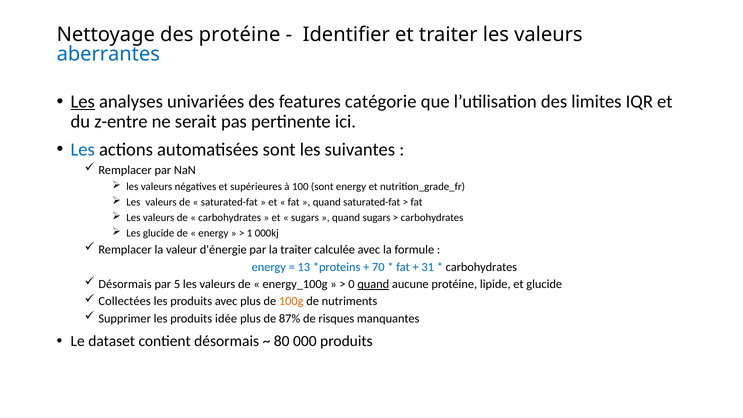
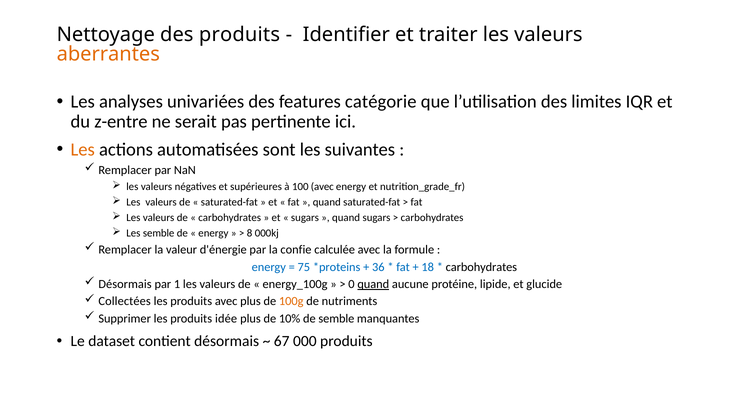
des protéine: protéine -> produits (240, 35)
aberrantes colour: blue -> orange (108, 54)
Les underline: present -> none (83, 102)
Les colour: blue -> orange (83, 150)
100 sont: sont -> avec (322, 187)
Les glucide: glucide -> semble (159, 233)
1: 1 -> 8 (250, 233)
la traiter: traiter -> confie (296, 250)
13: 13 -> 75 (304, 267)
70: 70 -> 36 (378, 267)
31: 31 -> 18 (428, 267)
5: 5 -> 1 (177, 284)
87%: 87% -> 10% (290, 319)
de risques: risques -> semble (336, 319)
80: 80 -> 67 (282, 341)
